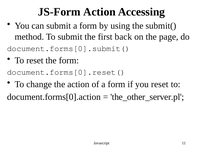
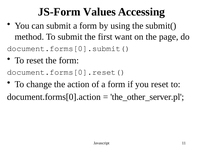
JS-Form Action: Action -> Values (100, 12)
back: back -> want (123, 36)
